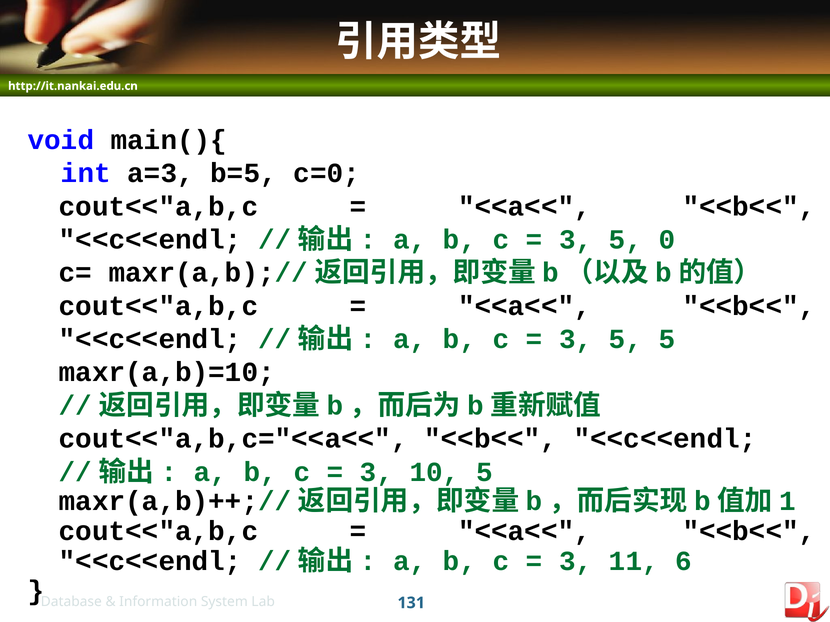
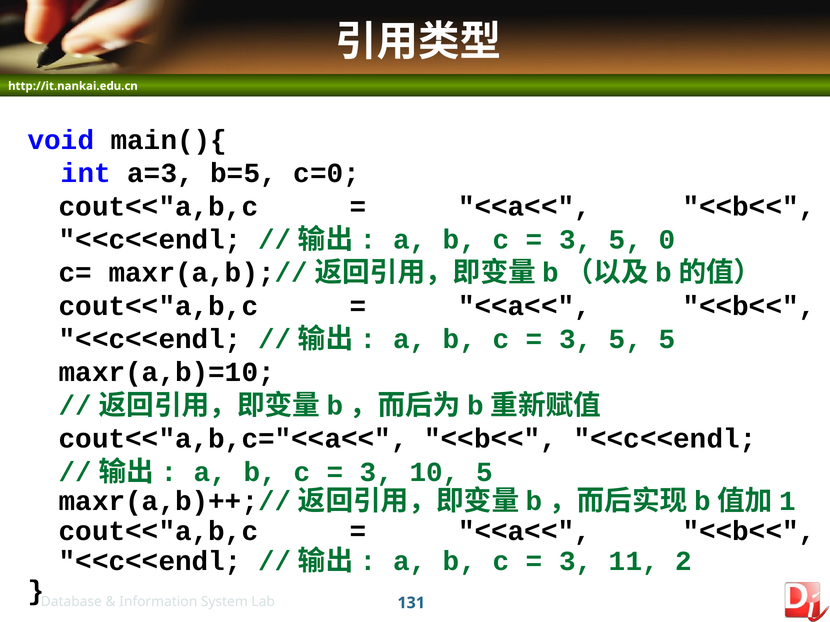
6: 6 -> 2 (684, 561)
